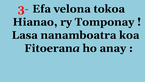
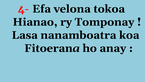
3-: 3- -> 4- (23, 9)
